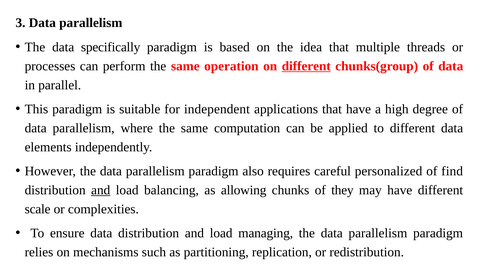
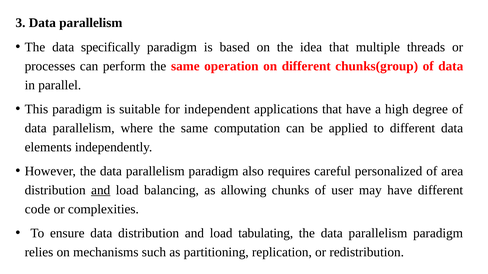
different underline: present -> none (306, 66)
find: find -> area (452, 171)
they: they -> user (342, 190)
scale: scale -> code (37, 209)
managing: managing -> tabulating (266, 234)
